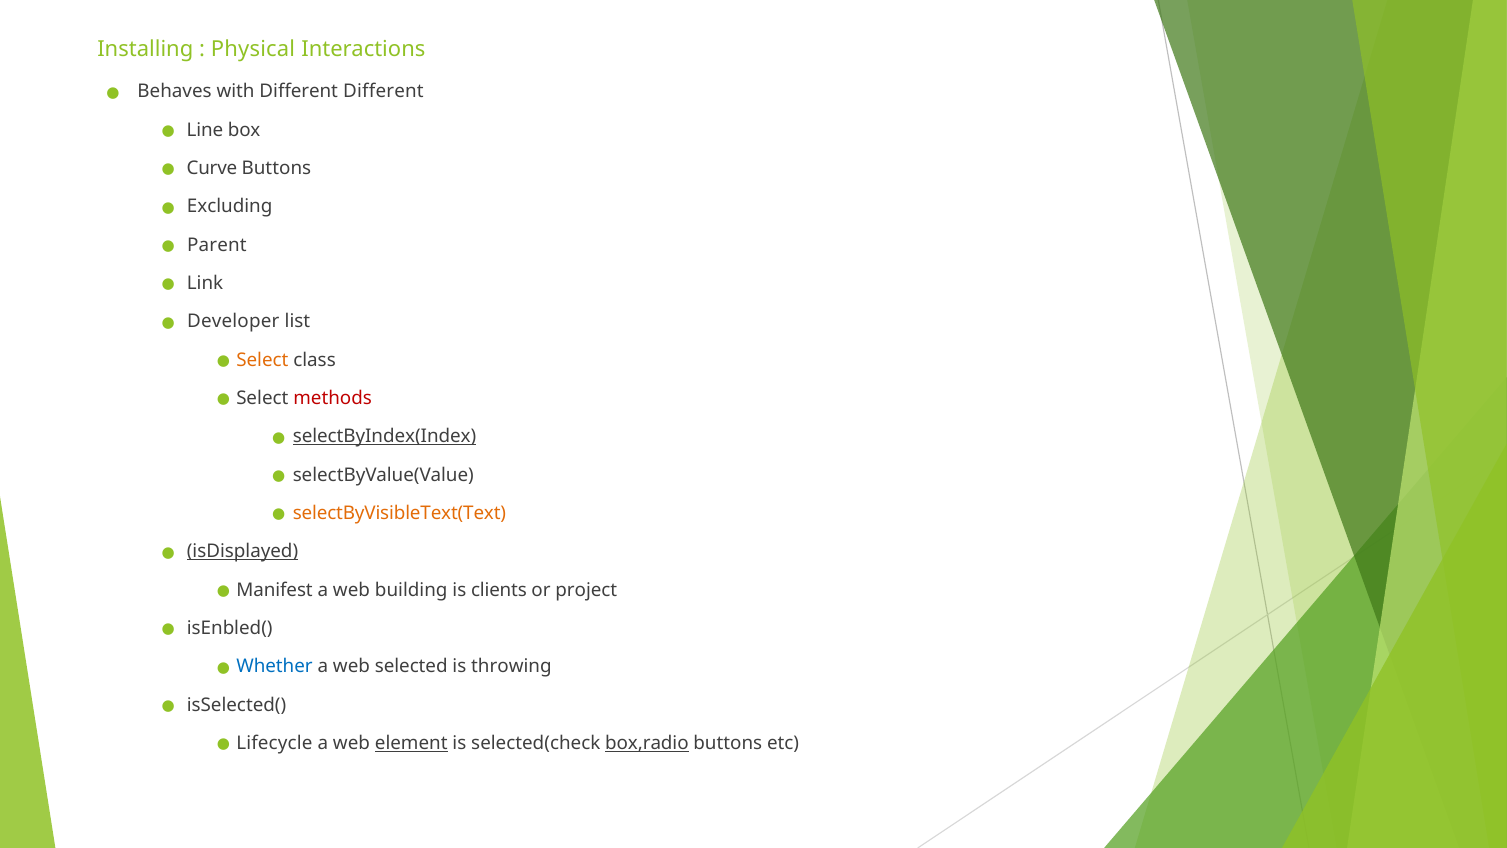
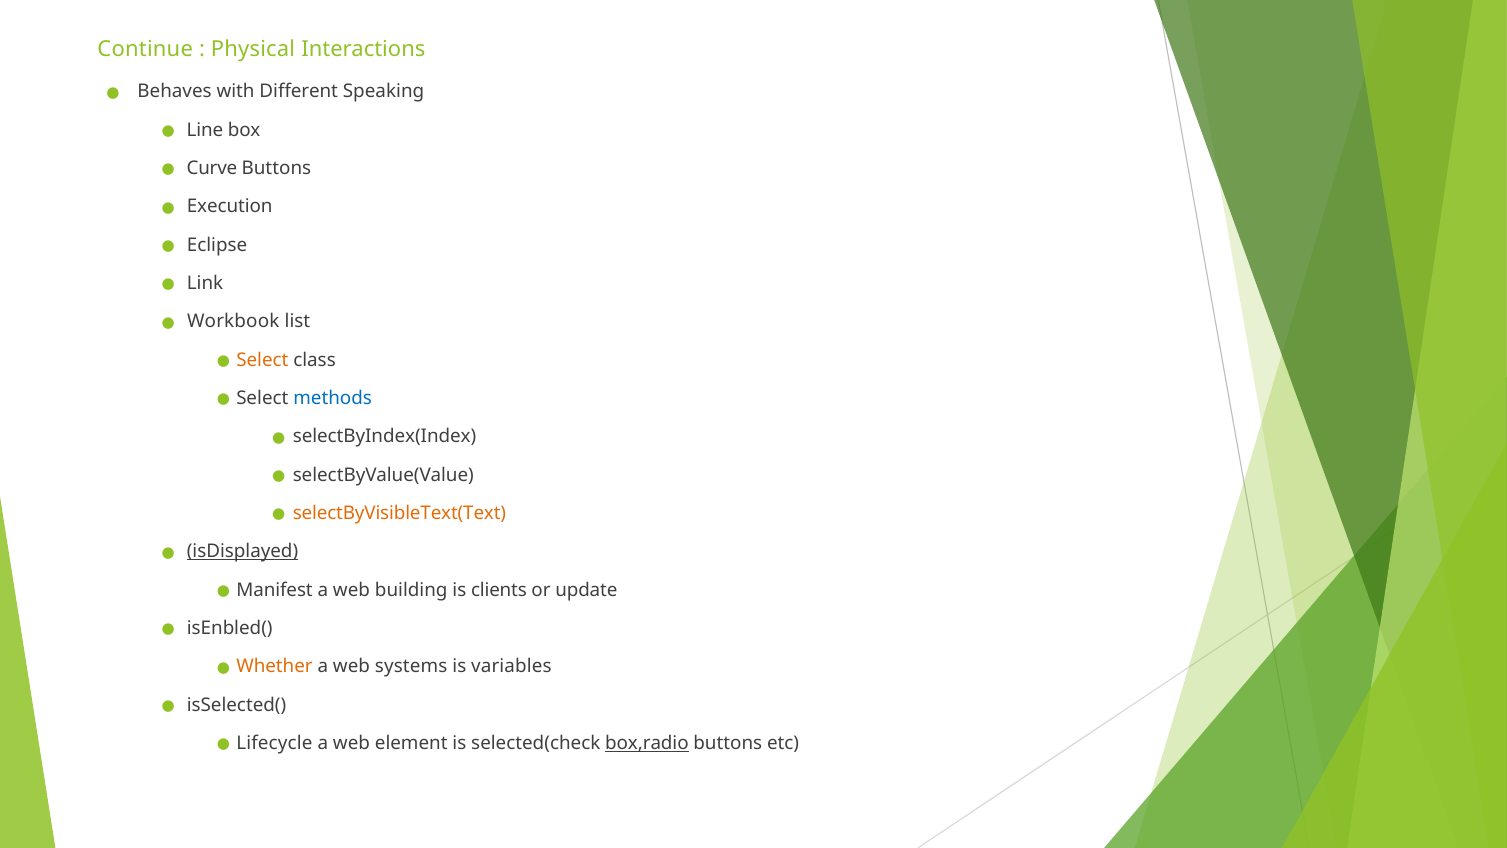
Installing: Installing -> Continue (145, 49)
Different Different: Different -> Speaking (384, 92)
Excluding: Excluding -> Execution (230, 207)
Parent: Parent -> Eclipse (217, 245)
Developer: Developer -> Workbook (233, 322)
methods colour: red -> blue (333, 398)
selectByIndex(Index underline: present -> none (385, 437)
project: project -> update (586, 590)
Whether colour: blue -> orange (274, 666)
selected: selected -> systems (411, 666)
throwing: throwing -> variables (511, 666)
element underline: present -> none (411, 743)
